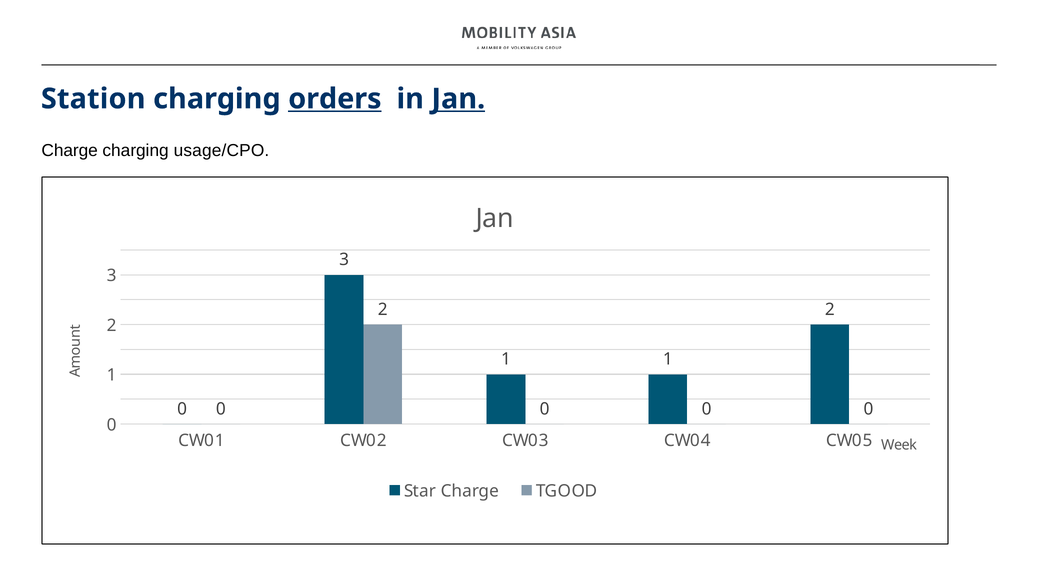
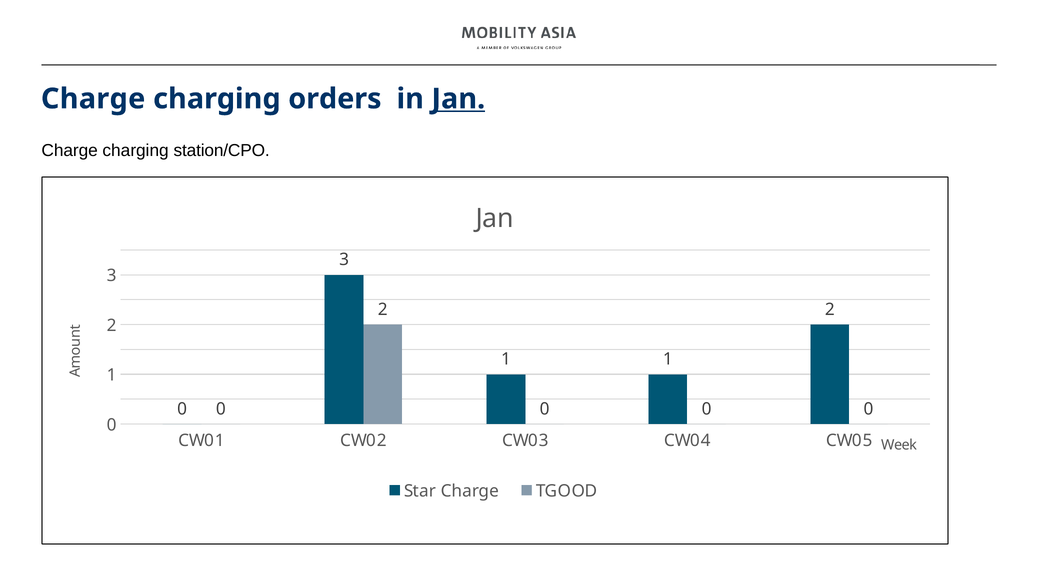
Station: Station -> Charge (93, 99)
orders underline: present -> none (335, 99)
usage/CPO: usage/CPO -> station/CPO (222, 150)
